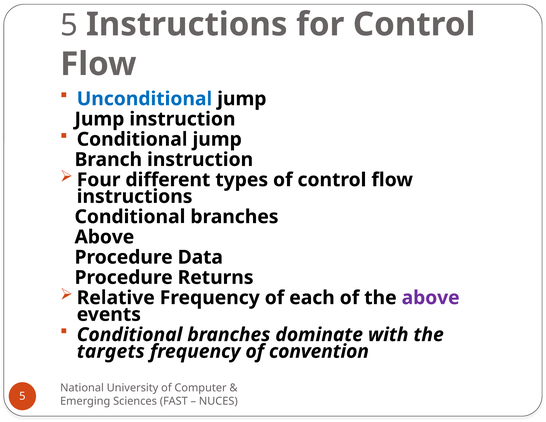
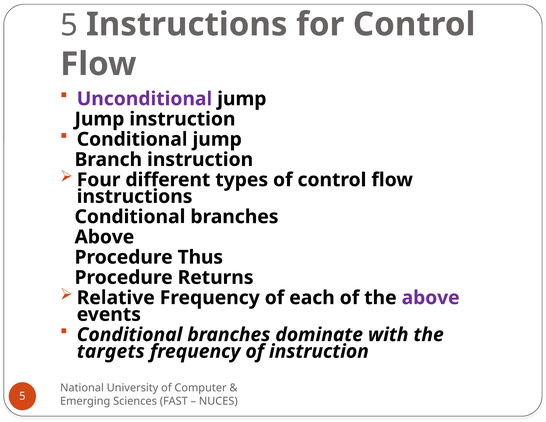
Unconditional colour: blue -> purple (144, 99)
Data: Data -> Thus (200, 257)
of convention: convention -> instruction (319, 351)
